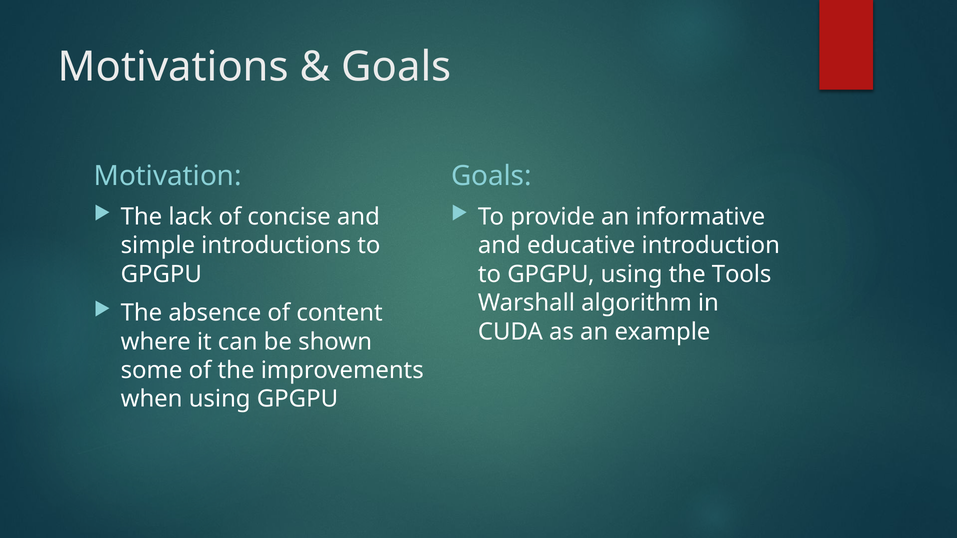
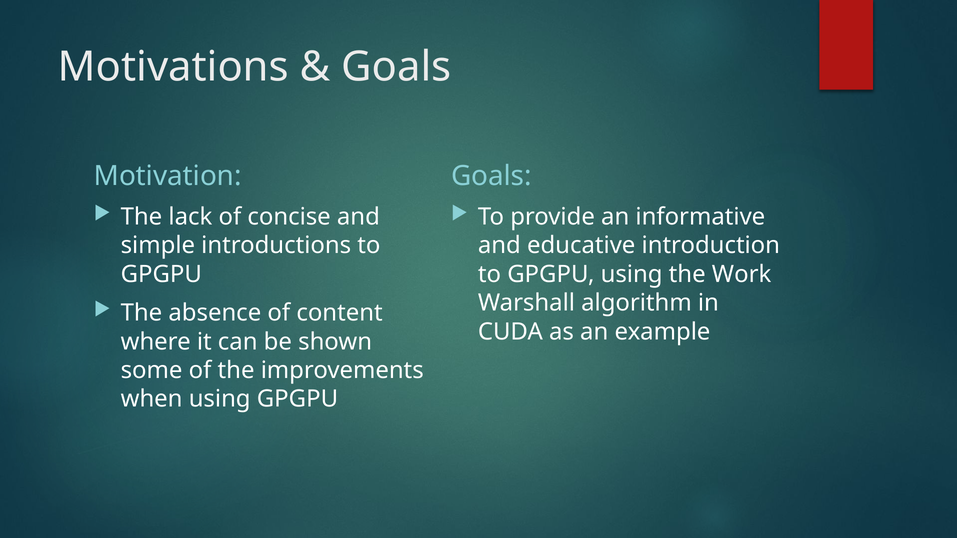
Tools: Tools -> Work (742, 274)
